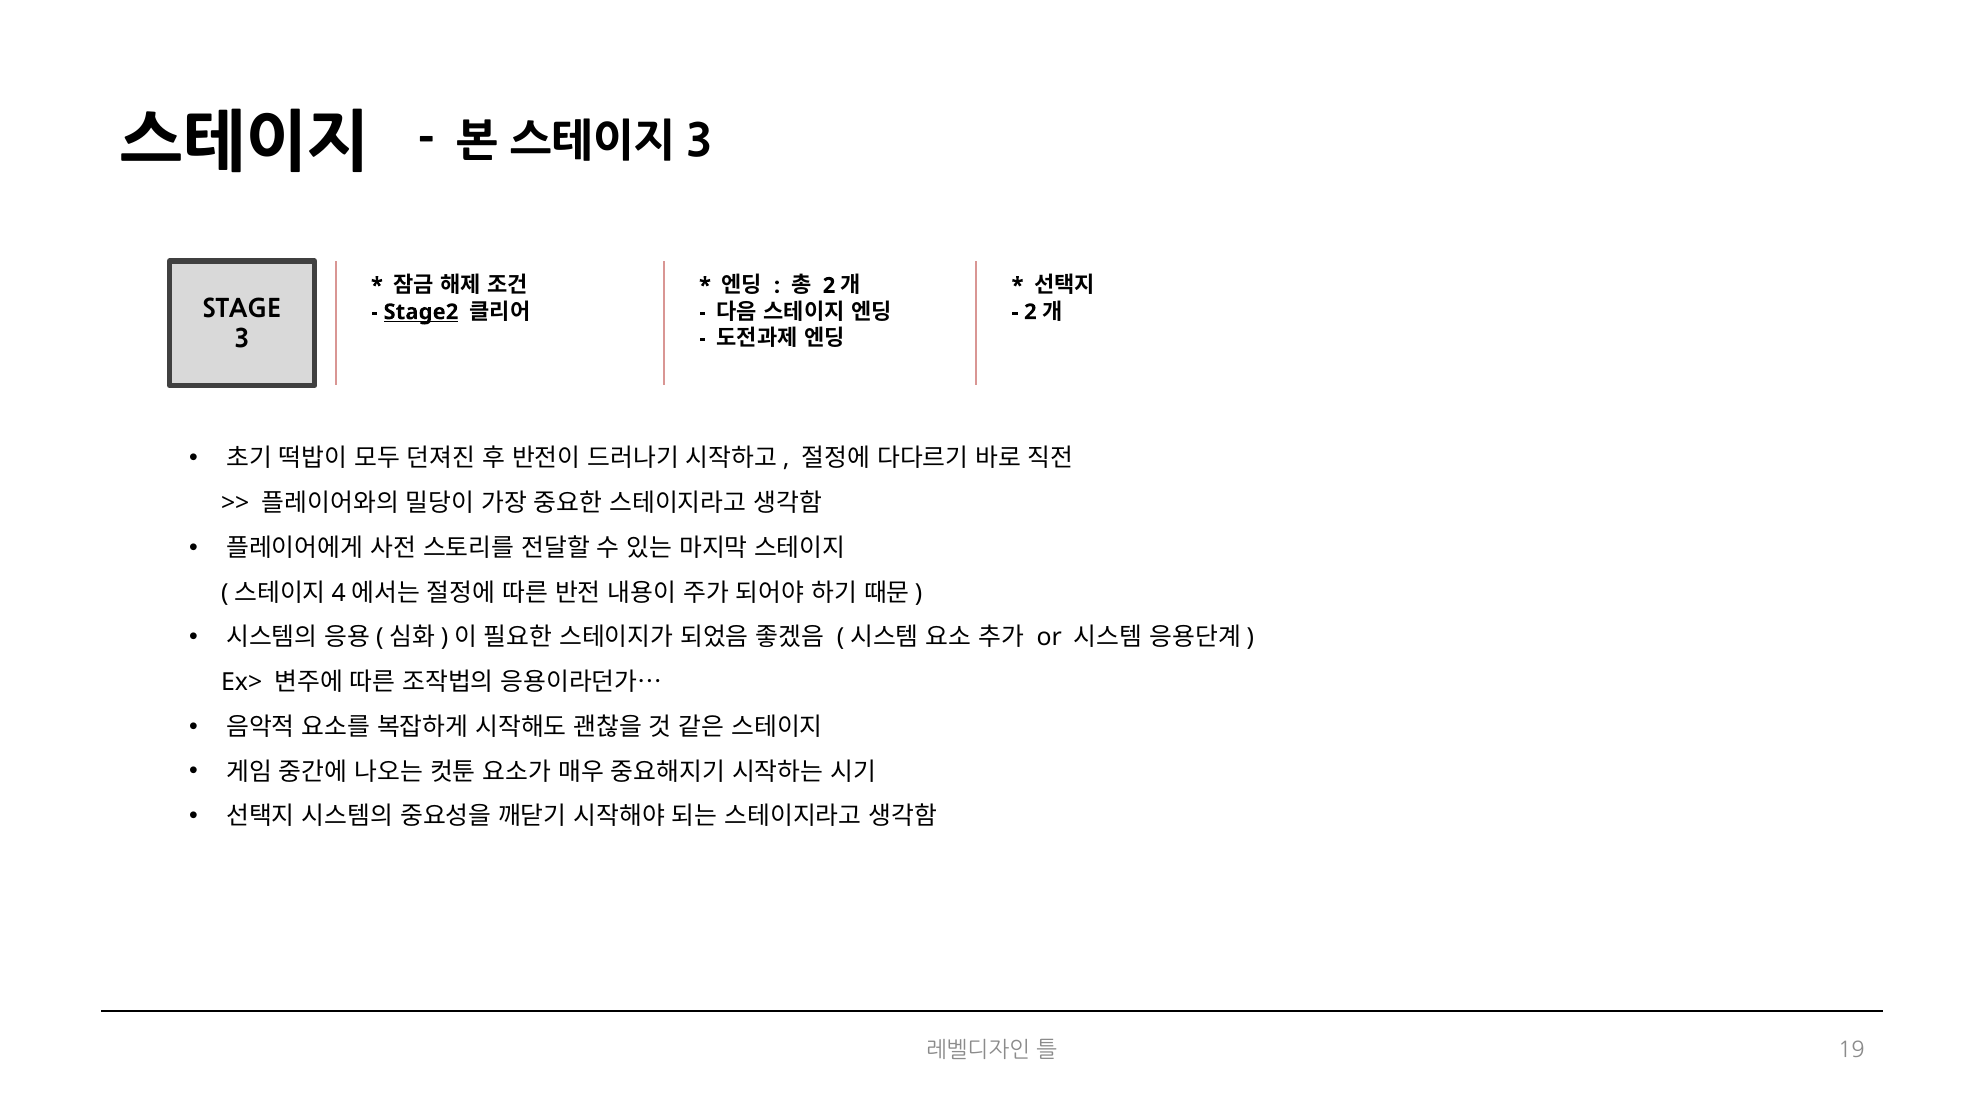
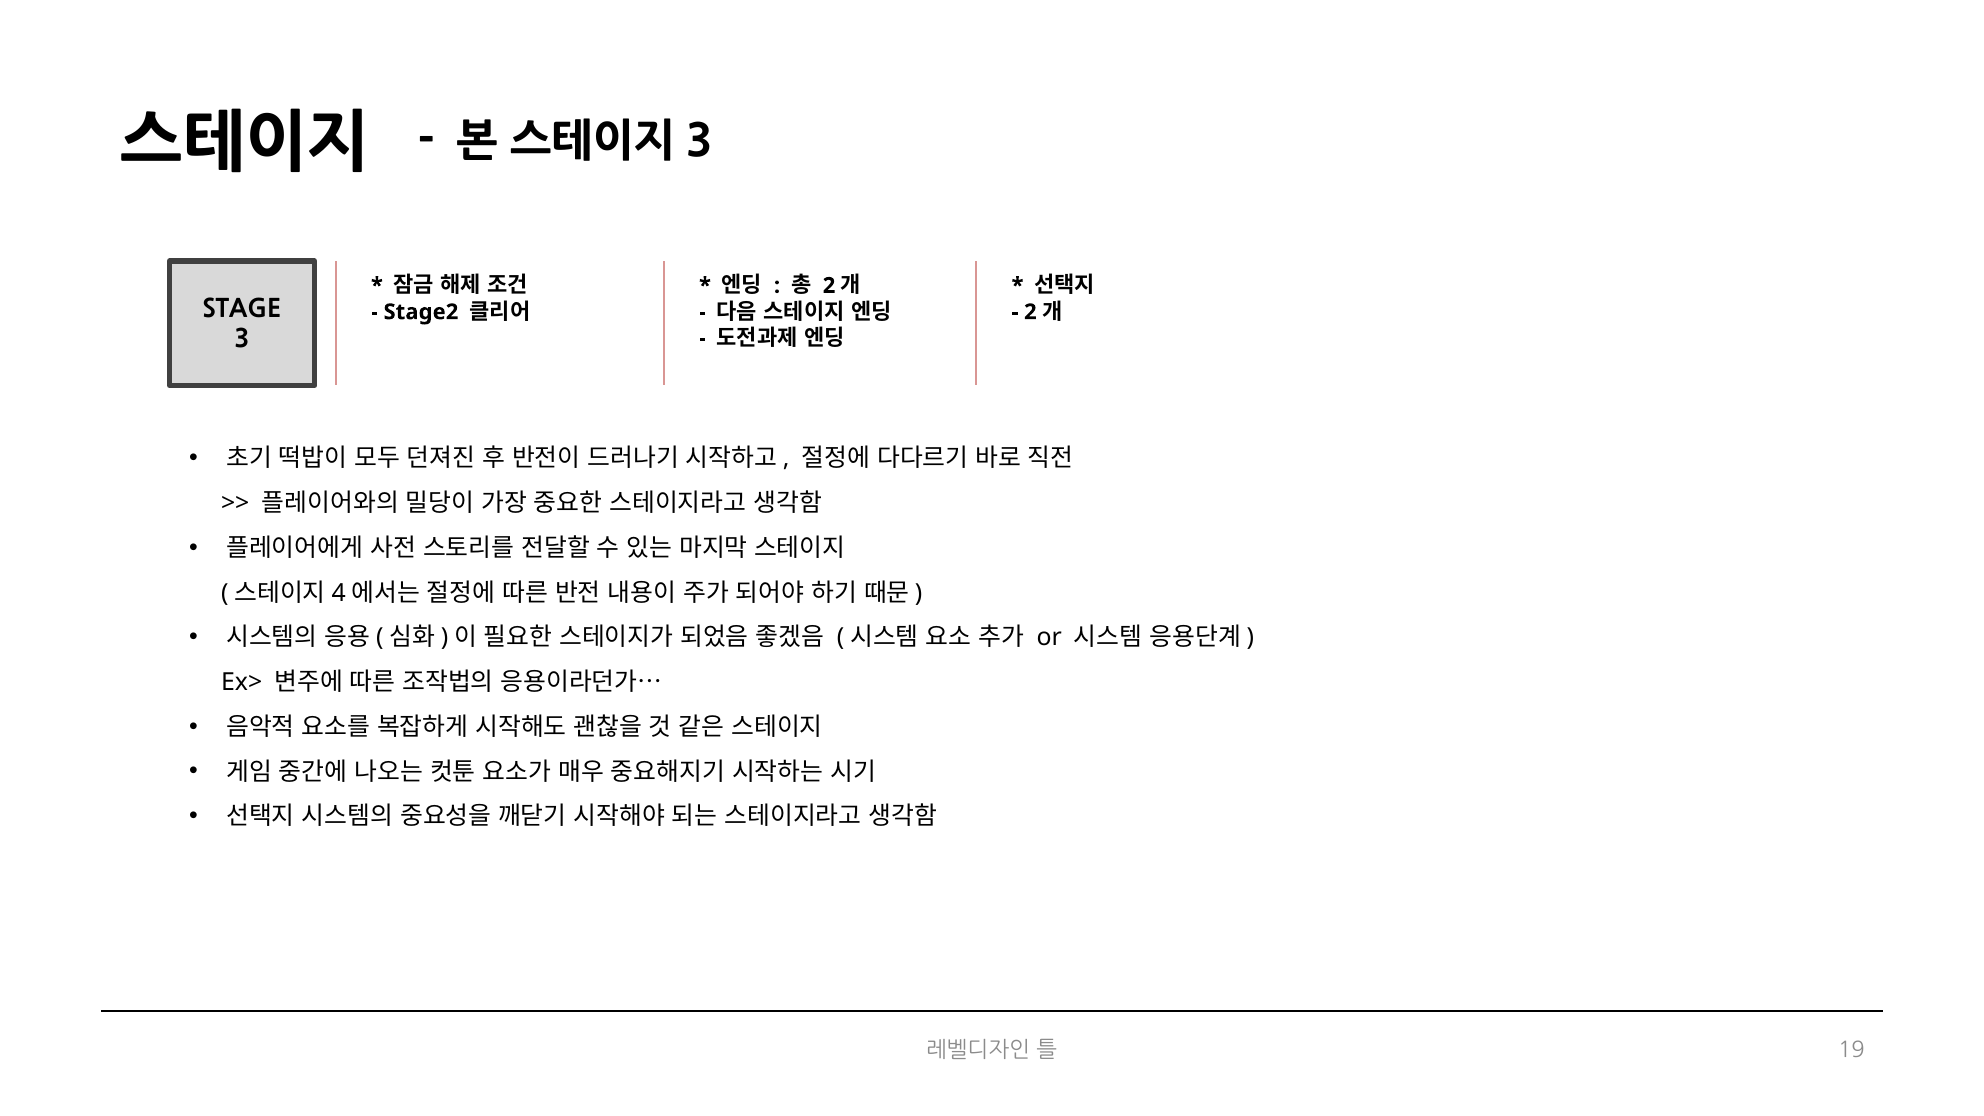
Stage2 underline: present -> none (421, 312)
